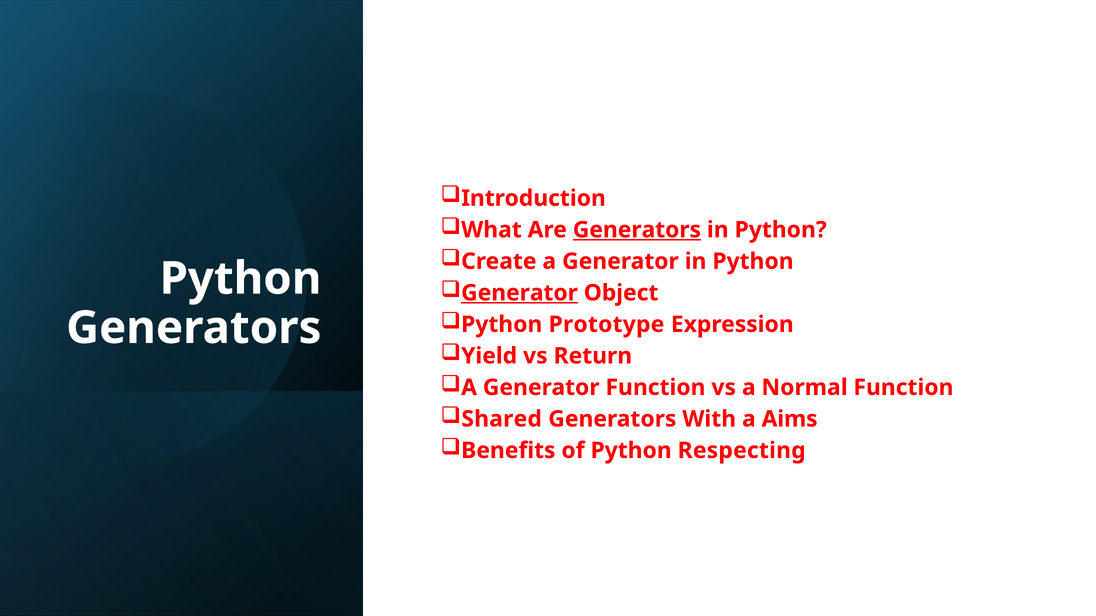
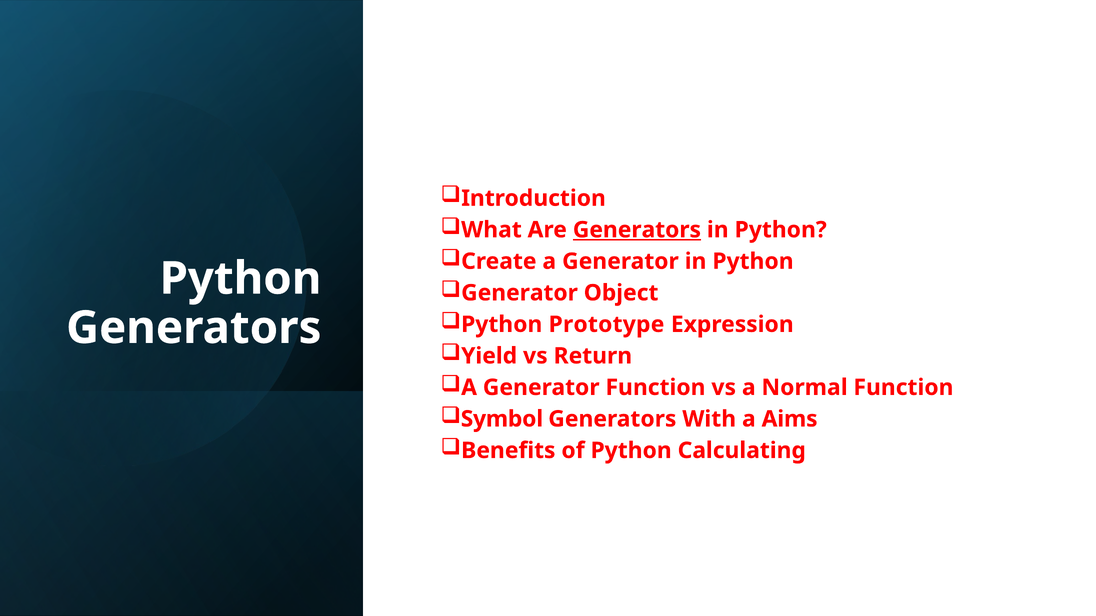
Generator underline: present -> none (519, 293)
Shared: Shared -> Symbol (502, 419)
Respecting: Respecting -> Calculating (742, 451)
